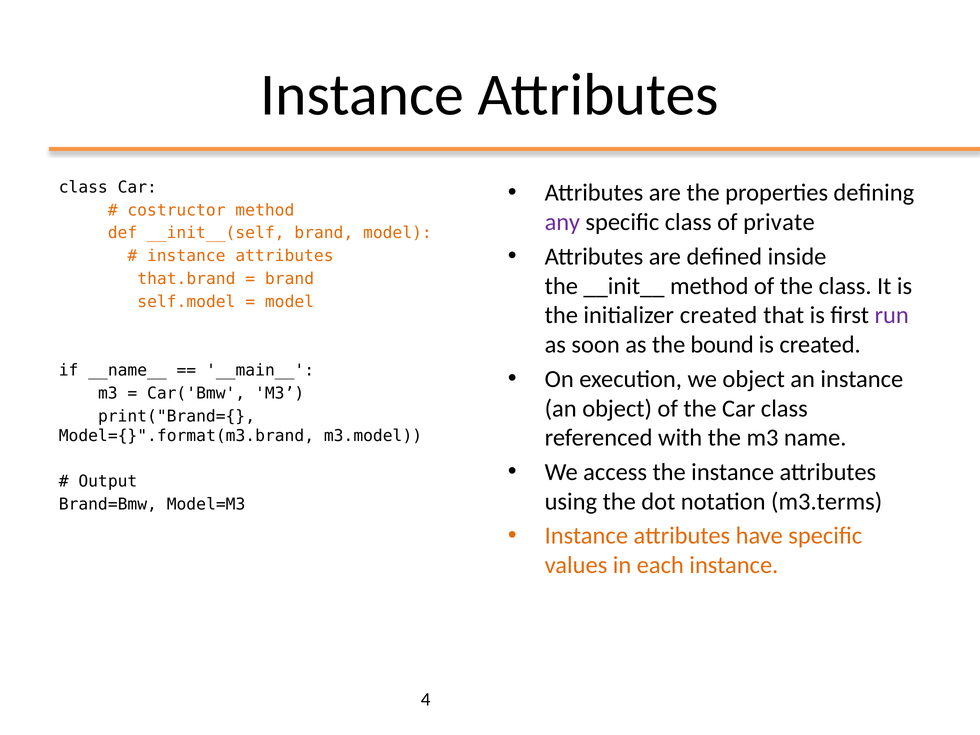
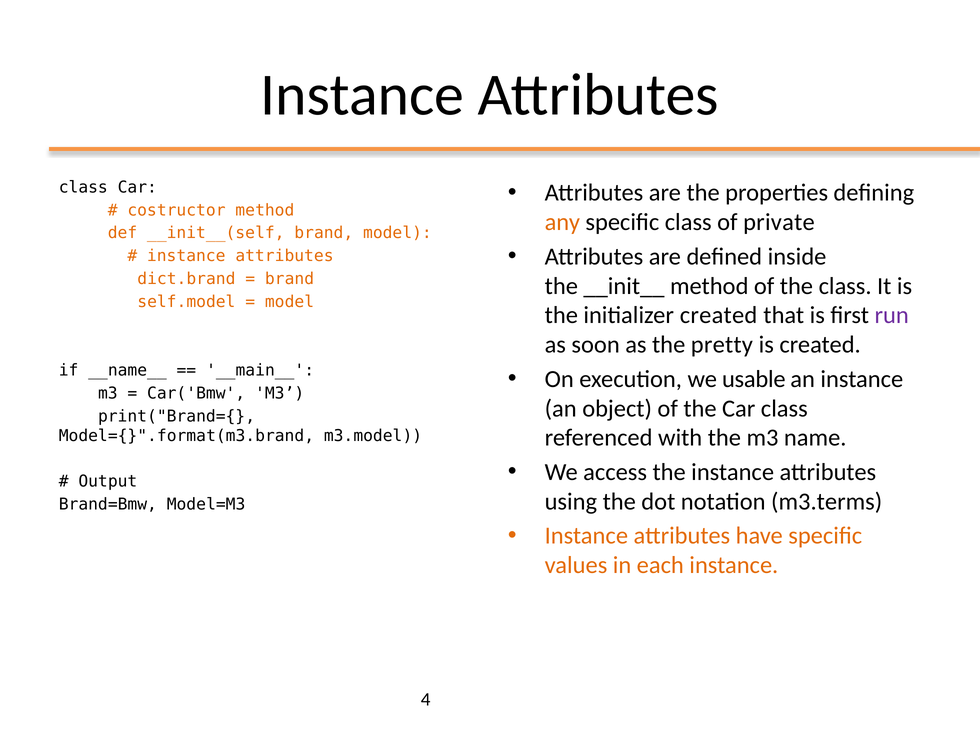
any colour: purple -> orange (562, 222)
that.brand: that.brand -> dict.brand (186, 279)
bound: bound -> pretty (722, 345)
we object: object -> usable (754, 379)
